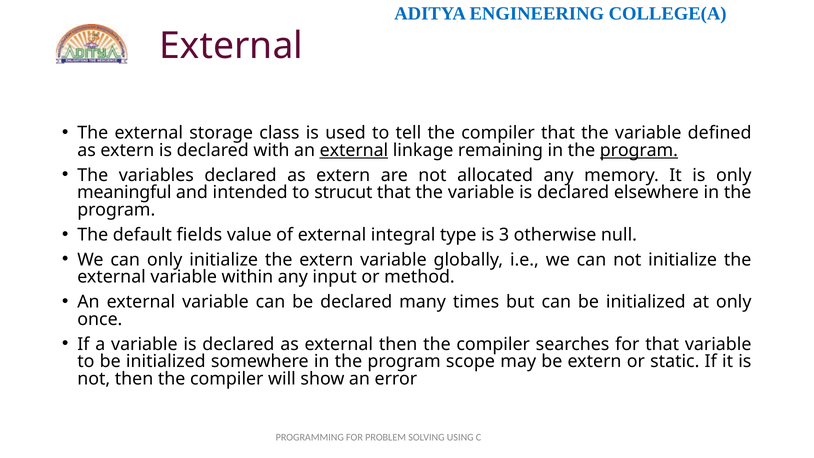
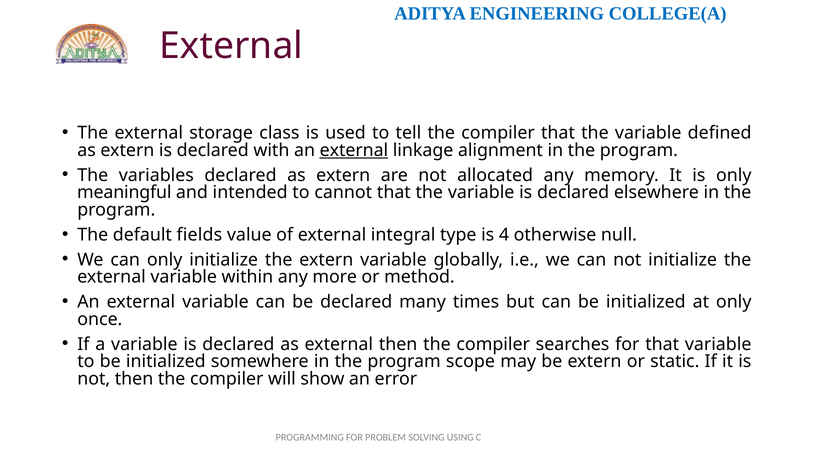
remaining: remaining -> alignment (500, 150)
program underline: present -> none (639, 150)
strucut: strucut -> cannot (343, 192)
3: 3 -> 4 (504, 235)
input: input -> more (335, 277)
